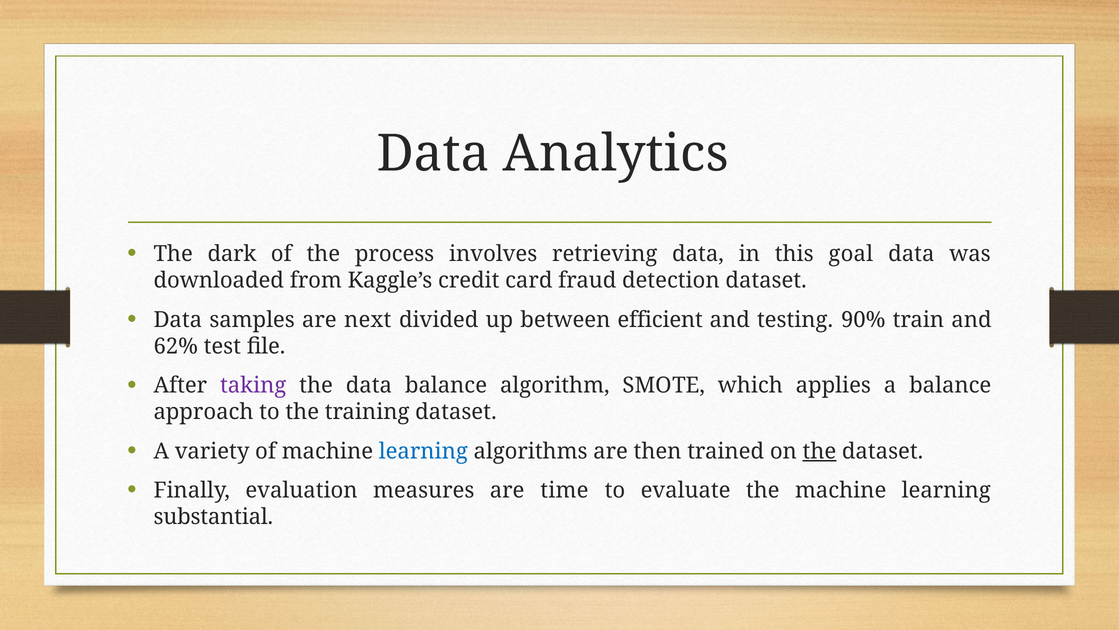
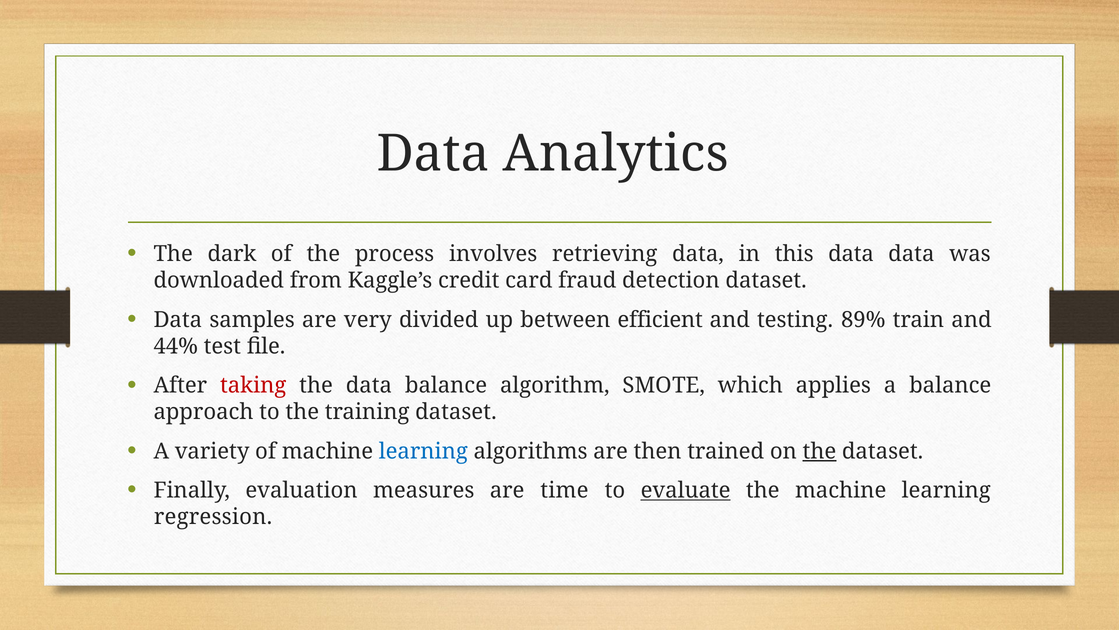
this goal: goal -> data (851, 254)
next: next -> very (368, 319)
90%: 90% -> 89% (863, 319)
62%: 62% -> 44% (176, 346)
taking colour: purple -> red (253, 385)
evaluate underline: none -> present (686, 490)
substantial: substantial -> regression (213, 517)
